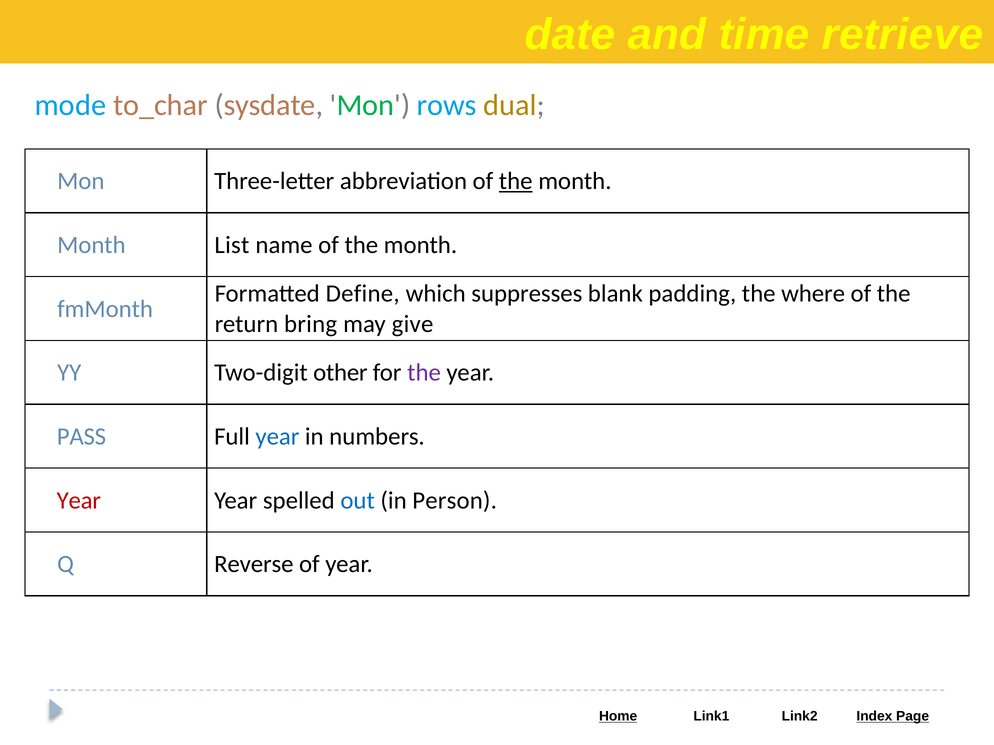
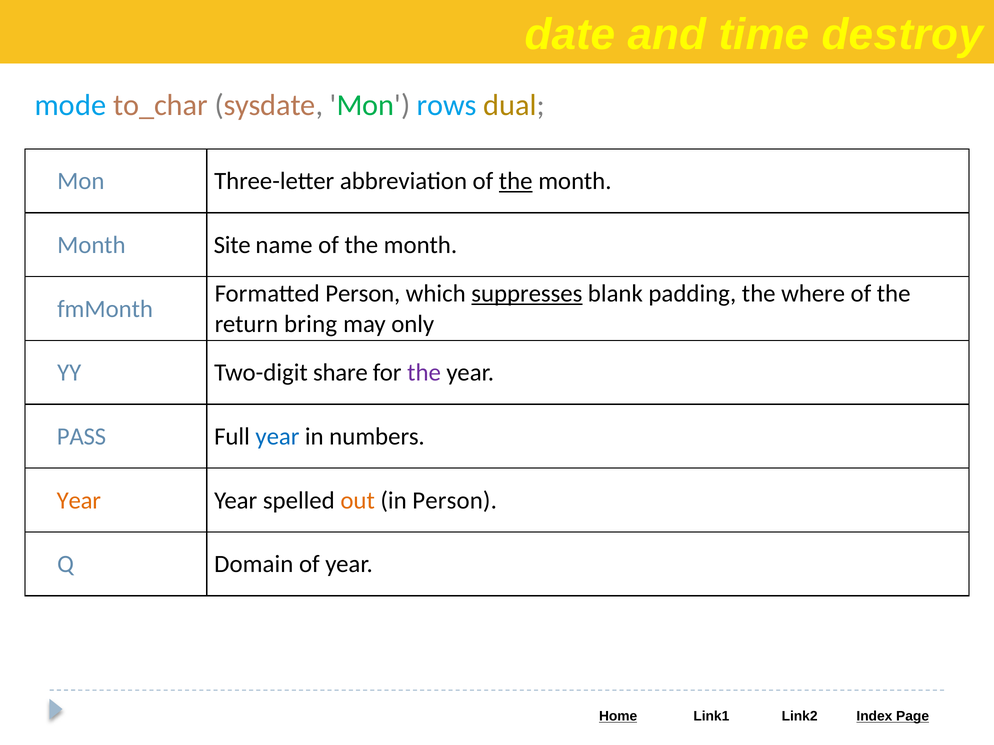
retrieve: retrieve -> destroy (902, 34)
List: List -> Site (232, 245)
Formatted Define: Define -> Person (363, 294)
suppresses underline: none -> present (527, 294)
give: give -> only (413, 324)
other: other -> share (340, 373)
Year colour: red -> orange (79, 501)
out colour: blue -> orange (358, 501)
Reverse: Reverse -> Domain (254, 565)
